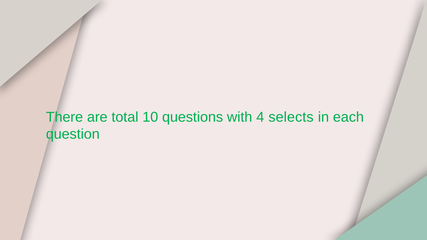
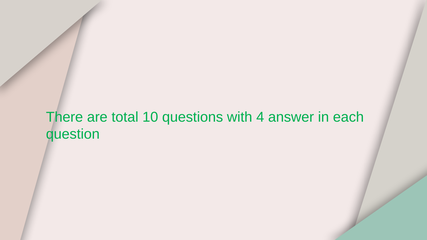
selects: selects -> answer (291, 117)
